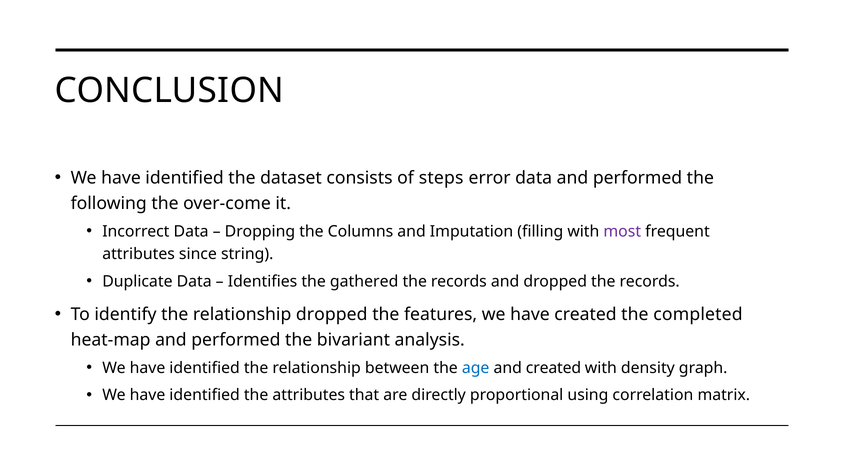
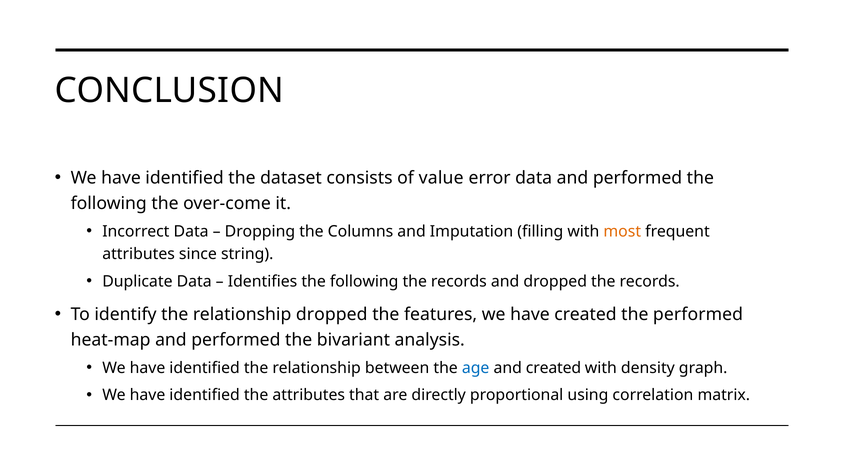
steps: steps -> value (441, 178)
most colour: purple -> orange (622, 231)
Identifies the gathered: gathered -> following (364, 281)
the completed: completed -> performed (698, 314)
